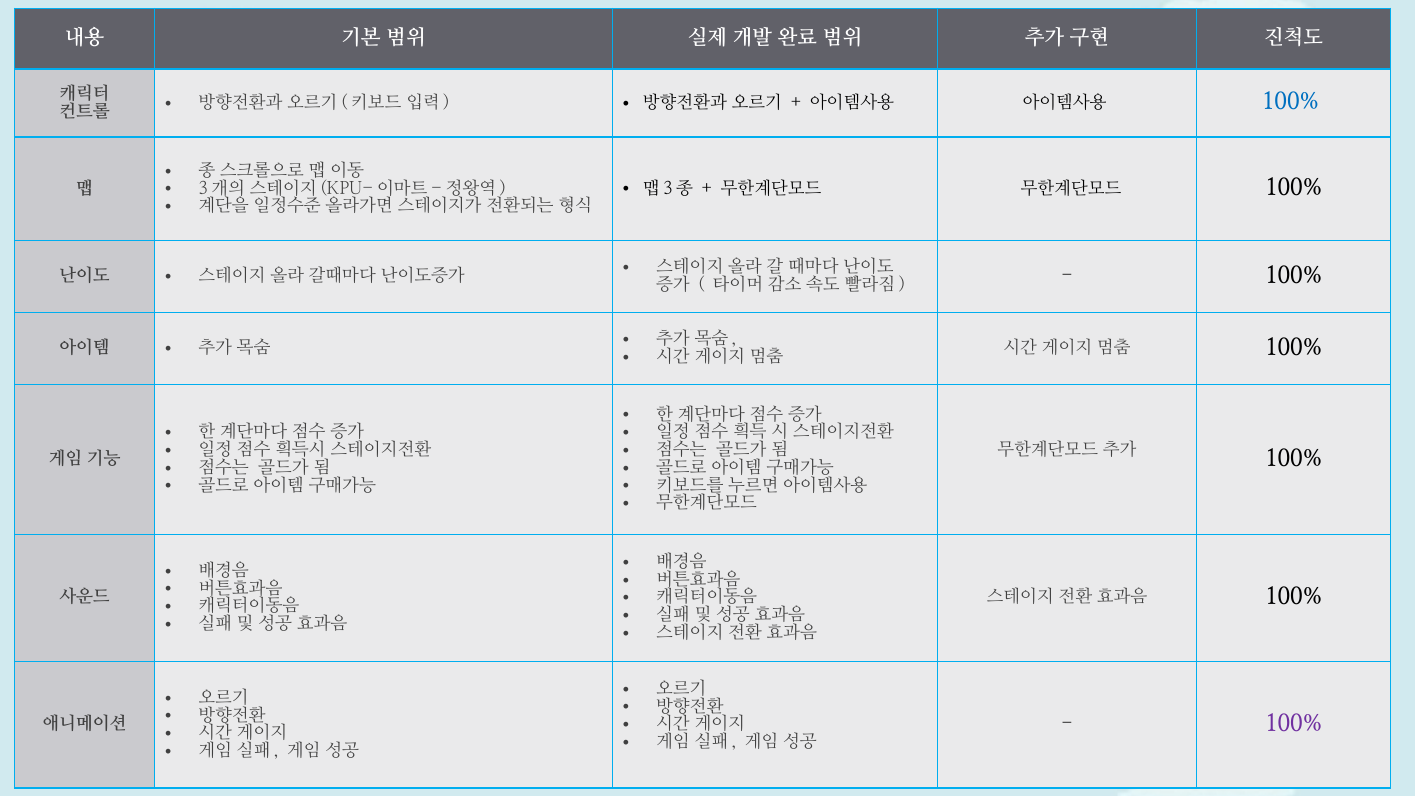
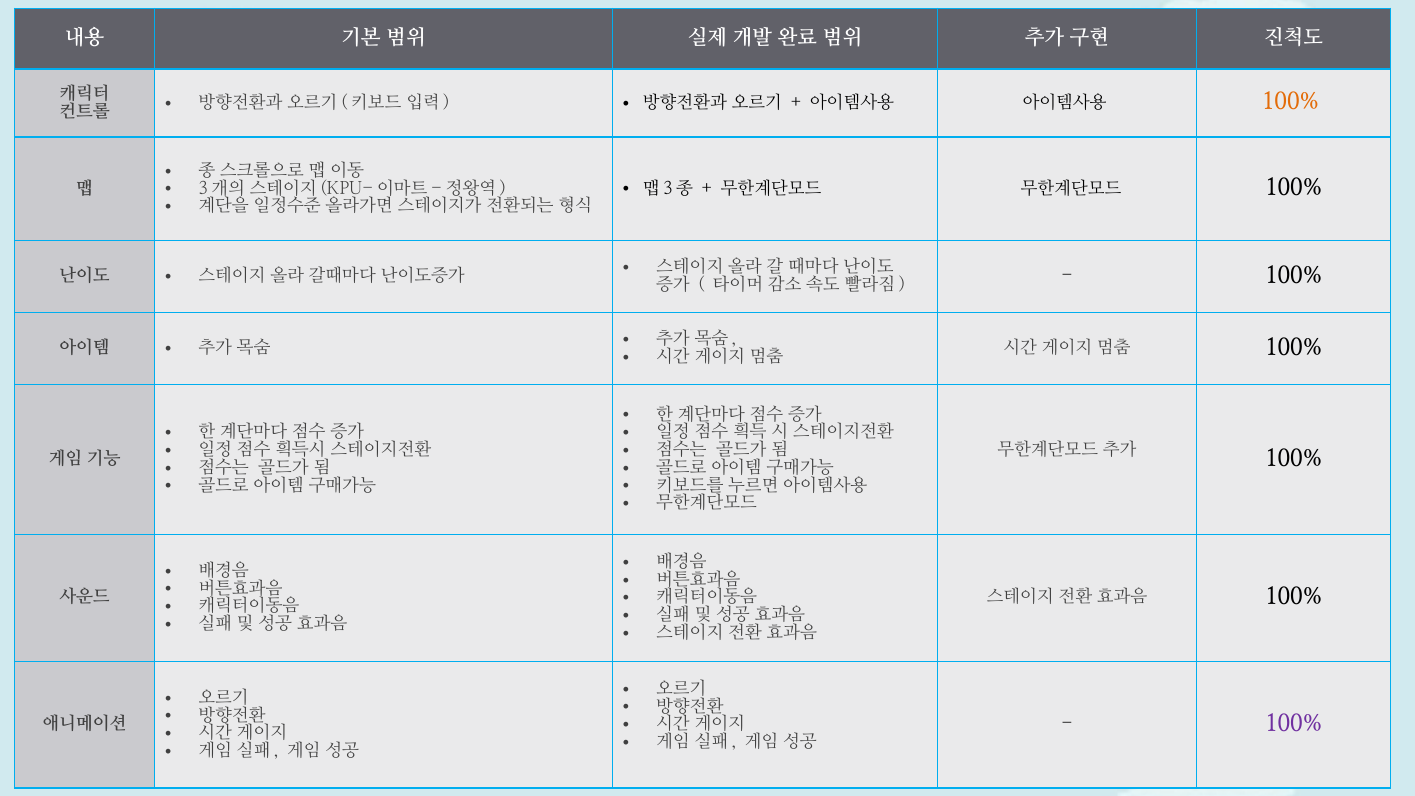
100% colour: blue -> orange (1290, 102)
